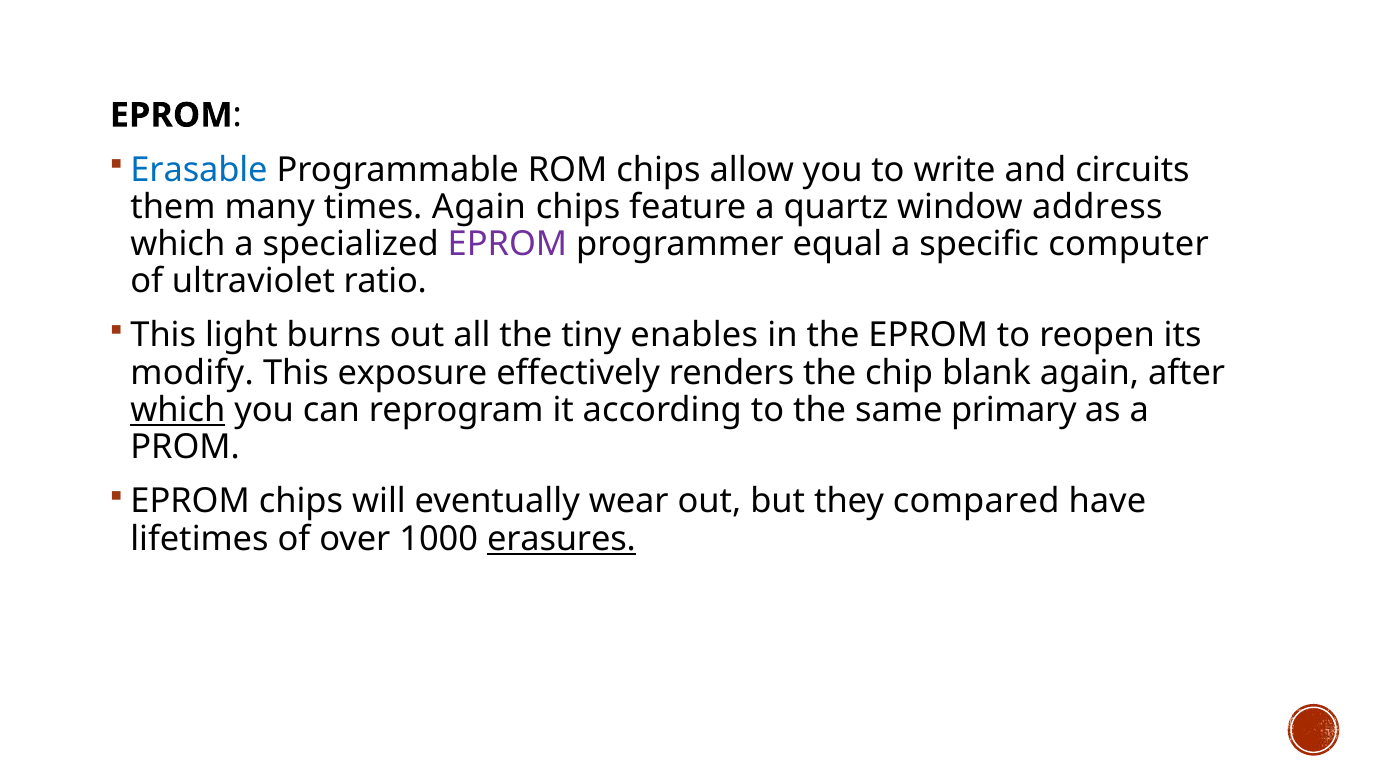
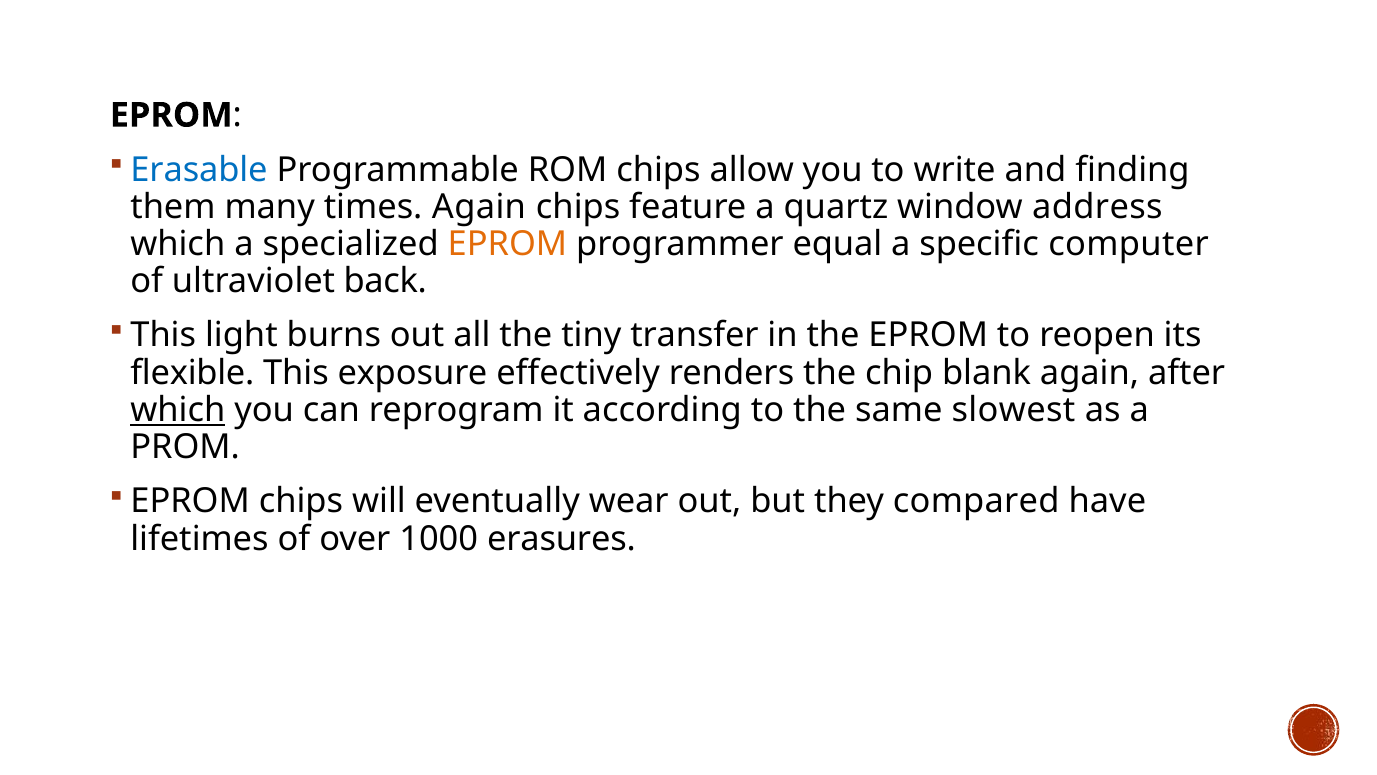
circuits: circuits -> finding (1132, 170)
EPROM colour: purple -> orange (507, 244)
ratio: ratio -> back (385, 281)
enables: enables -> transfer (694, 335)
modify: modify -> flexible (192, 373)
primary: primary -> slowest (1013, 410)
erasures underline: present -> none (561, 538)
